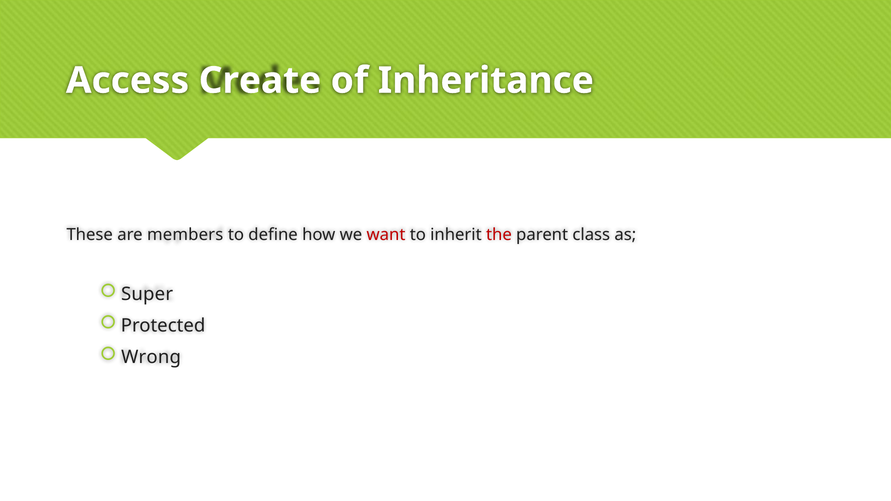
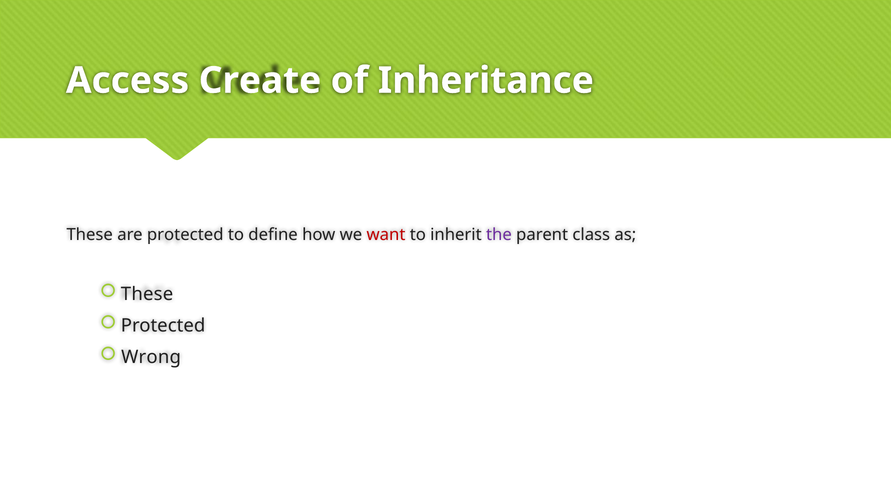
are members: members -> protected (185, 235)
the colour: red -> purple (499, 235)
Super: Super -> These (147, 294)
